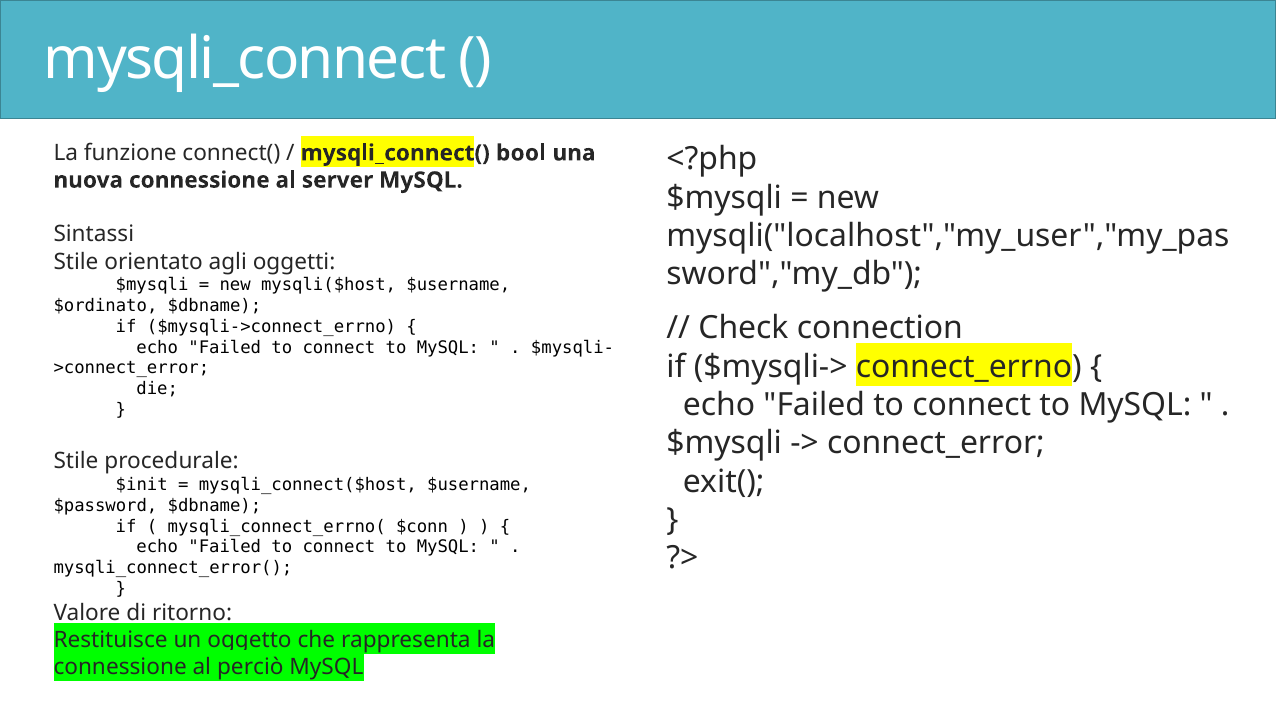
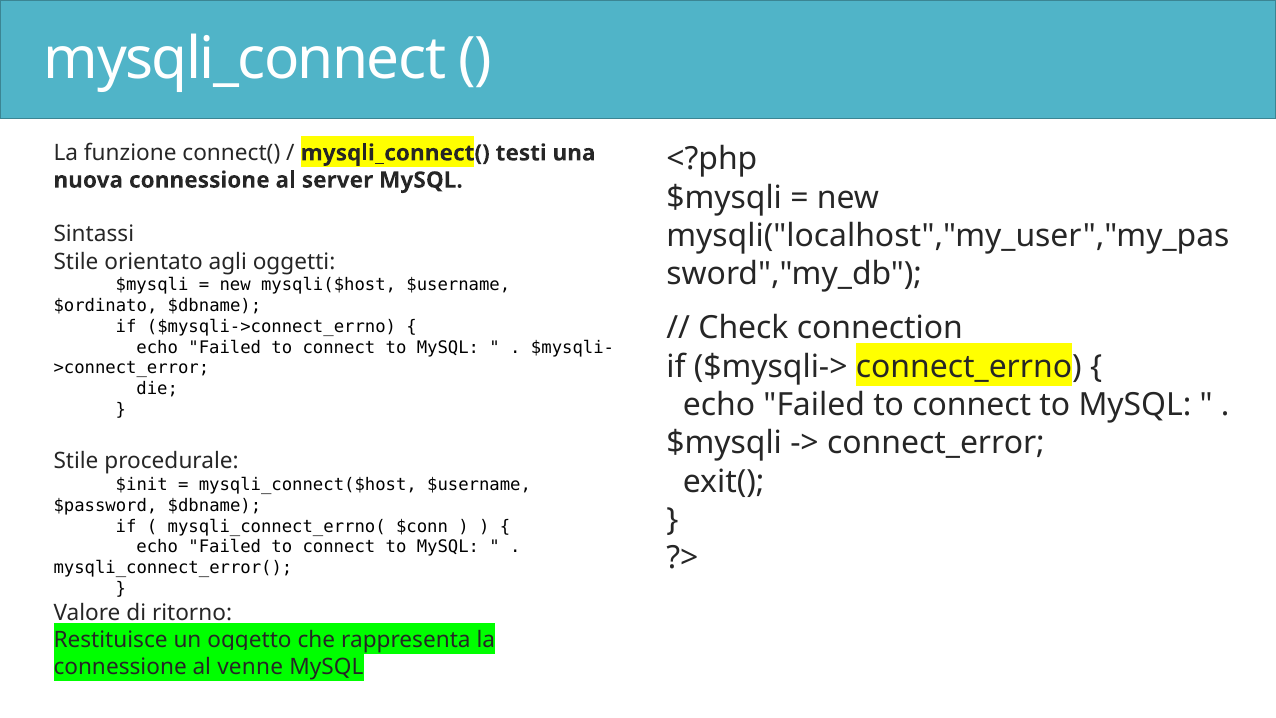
bool: bool -> testi (521, 153)
perciò: perciò -> venne (250, 667)
